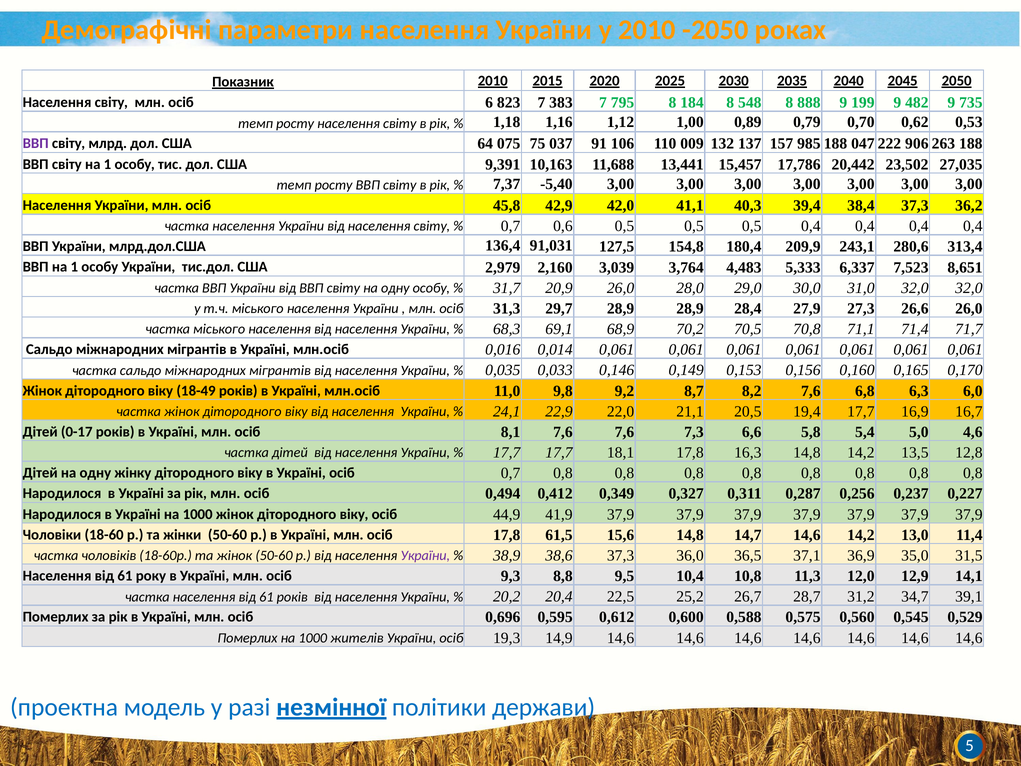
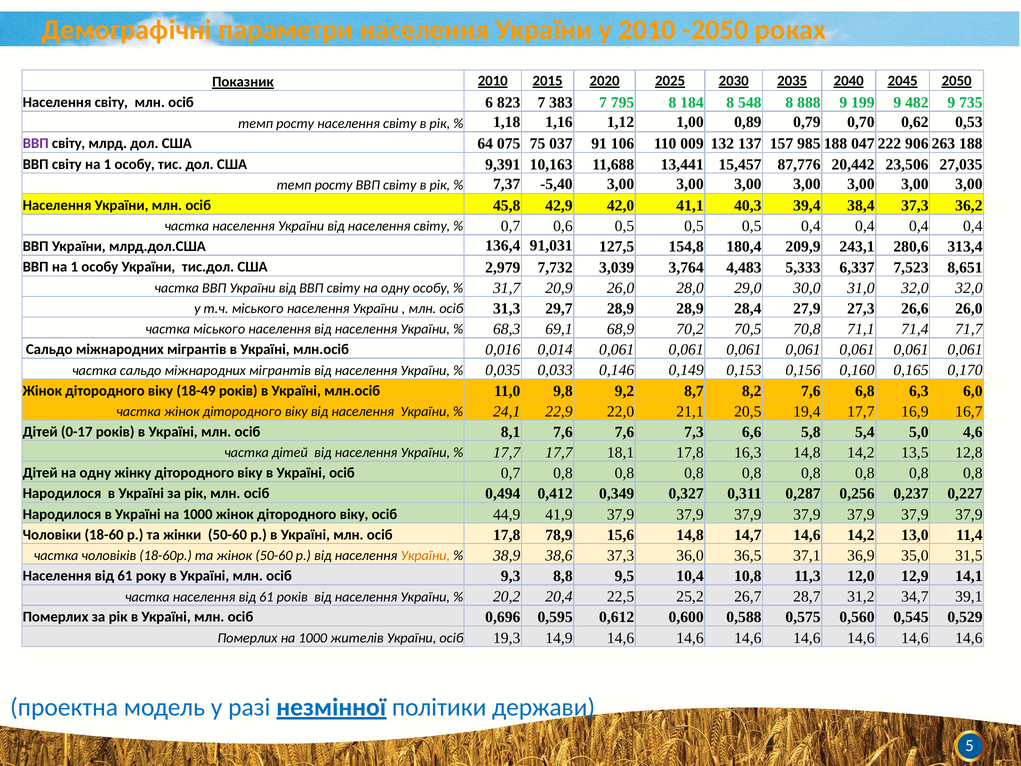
17,786: 17,786 -> 87,776 (799, 164)
23,502: 23,502 -> 23,506 (907, 164)
2,160: 2,160 -> 7,732 (555, 267)
61,5: 61,5 -> 78,9 (559, 535)
України colour: purple -> orange (425, 556)
